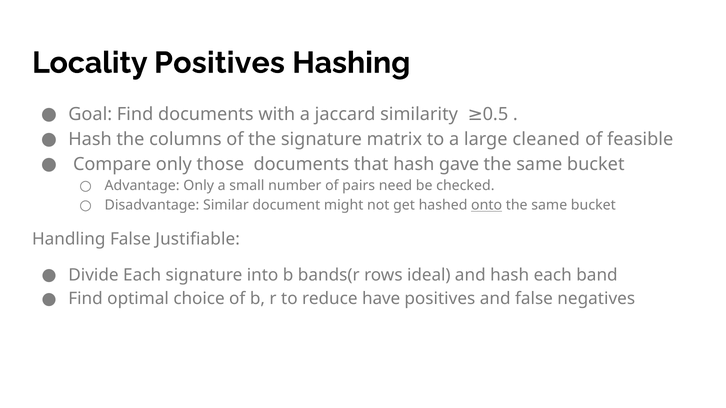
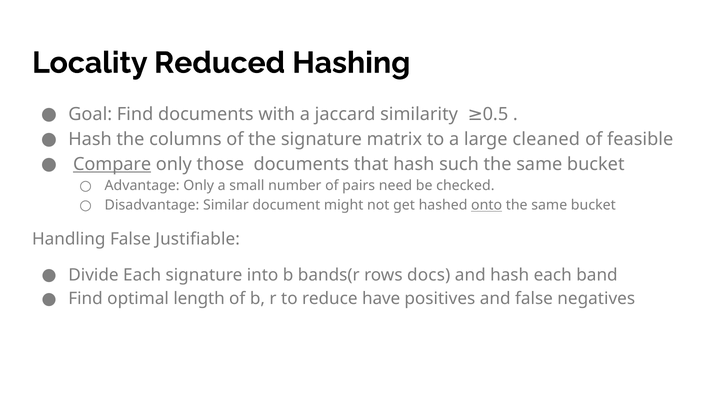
Locality Positives: Positives -> Reduced (220, 63)
Compare underline: none -> present (112, 164)
gave: gave -> such (459, 164)
ideal: ideal -> docs (429, 275)
choice: choice -> length (199, 299)
